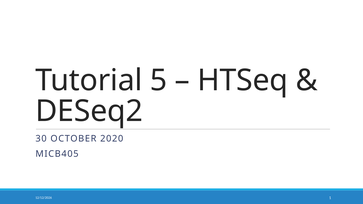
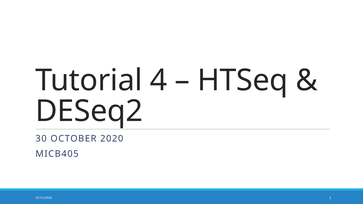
5: 5 -> 4 (159, 80)
